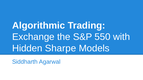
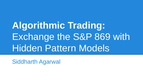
550: 550 -> 869 (102, 37)
Sharpe: Sharpe -> Pattern (61, 49)
